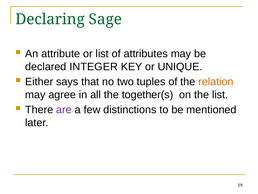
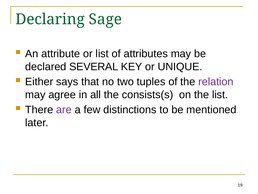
INTEGER: INTEGER -> SEVERAL (94, 67)
relation colour: orange -> purple (216, 82)
together(s: together(s -> consists(s (148, 94)
